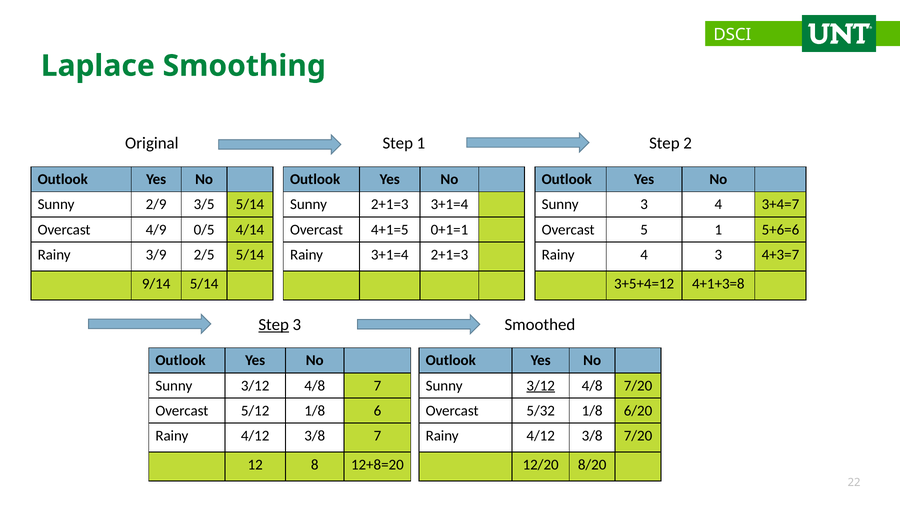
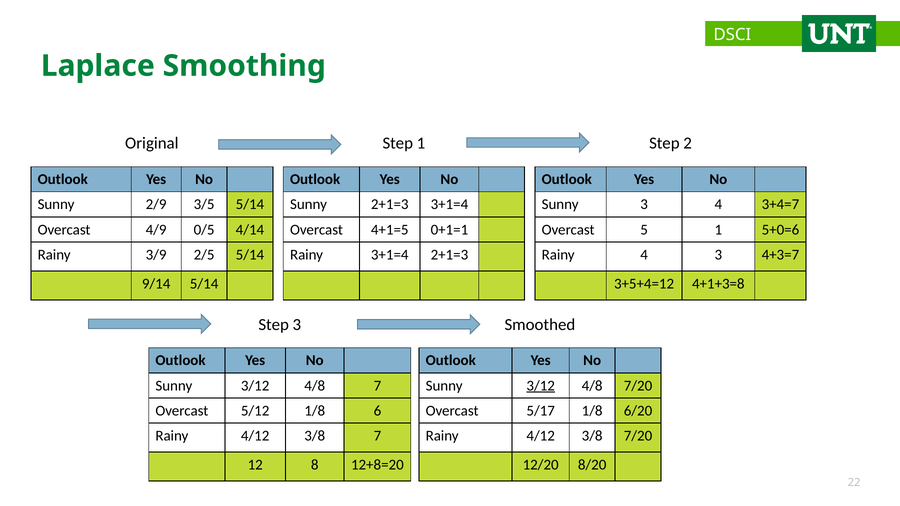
5+6=6: 5+6=6 -> 5+0=6 (780, 230)
Step underline: present -> none (274, 325)
5/32: 5/32 -> 5/17 (541, 411)
